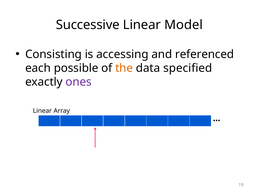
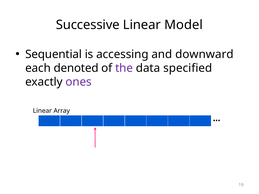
Consisting: Consisting -> Sequential (54, 54)
referenced: referenced -> downward (204, 54)
possible: possible -> denoted (76, 68)
the colour: orange -> purple (124, 68)
